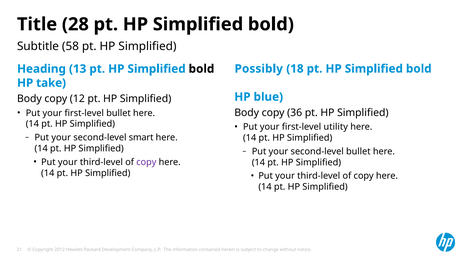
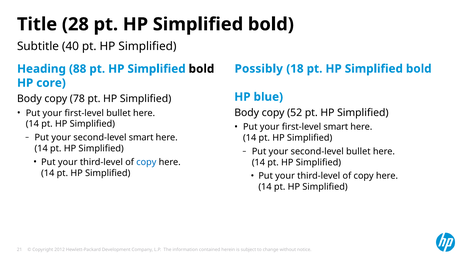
58: 58 -> 40 (70, 46)
13: 13 -> 88 (78, 69)
take: take -> core (51, 83)
12: 12 -> 78 (77, 99)
36: 36 -> 52 (295, 113)
first-level utility: utility -> smart (336, 127)
copy colour: purple -> blue (146, 162)
